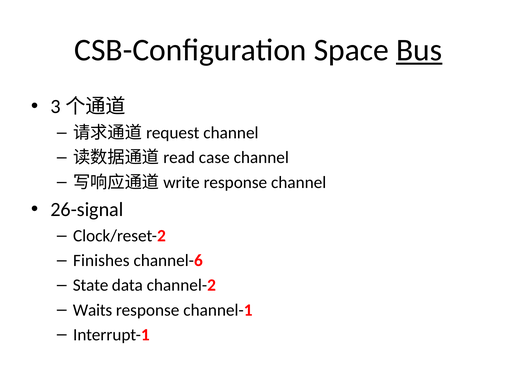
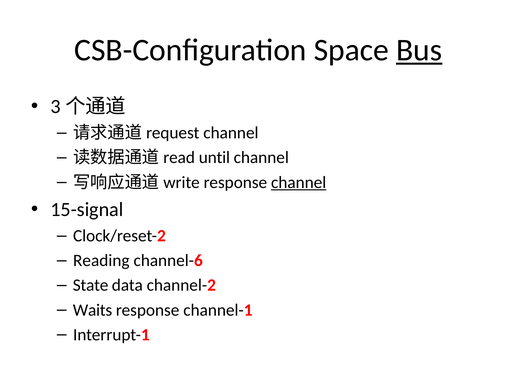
case: case -> until (214, 157)
channel underline: none -> present (299, 182)
26-signal: 26-signal -> 15-signal (87, 209)
Finishes: Finishes -> Reading (101, 260)
